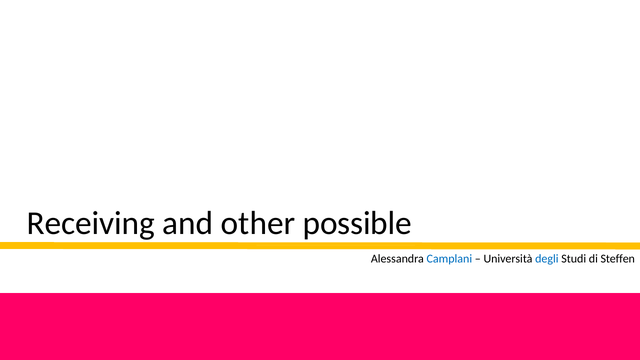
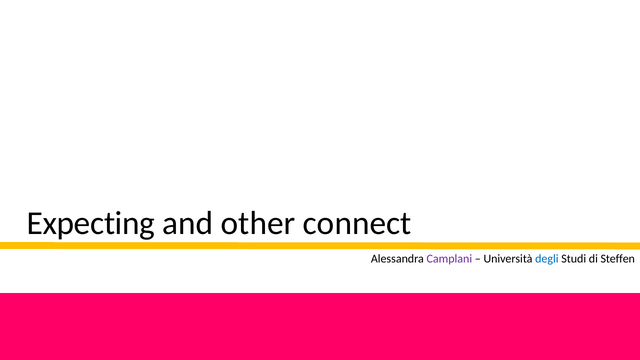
Receiving: Receiving -> Expecting (91, 223)
possible: possible -> connect (357, 223)
Camplani colour: blue -> purple (449, 259)
